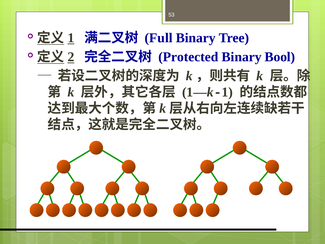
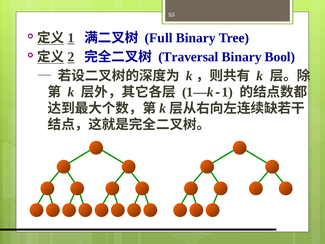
Protected: Protected -> Traversal (188, 57)
